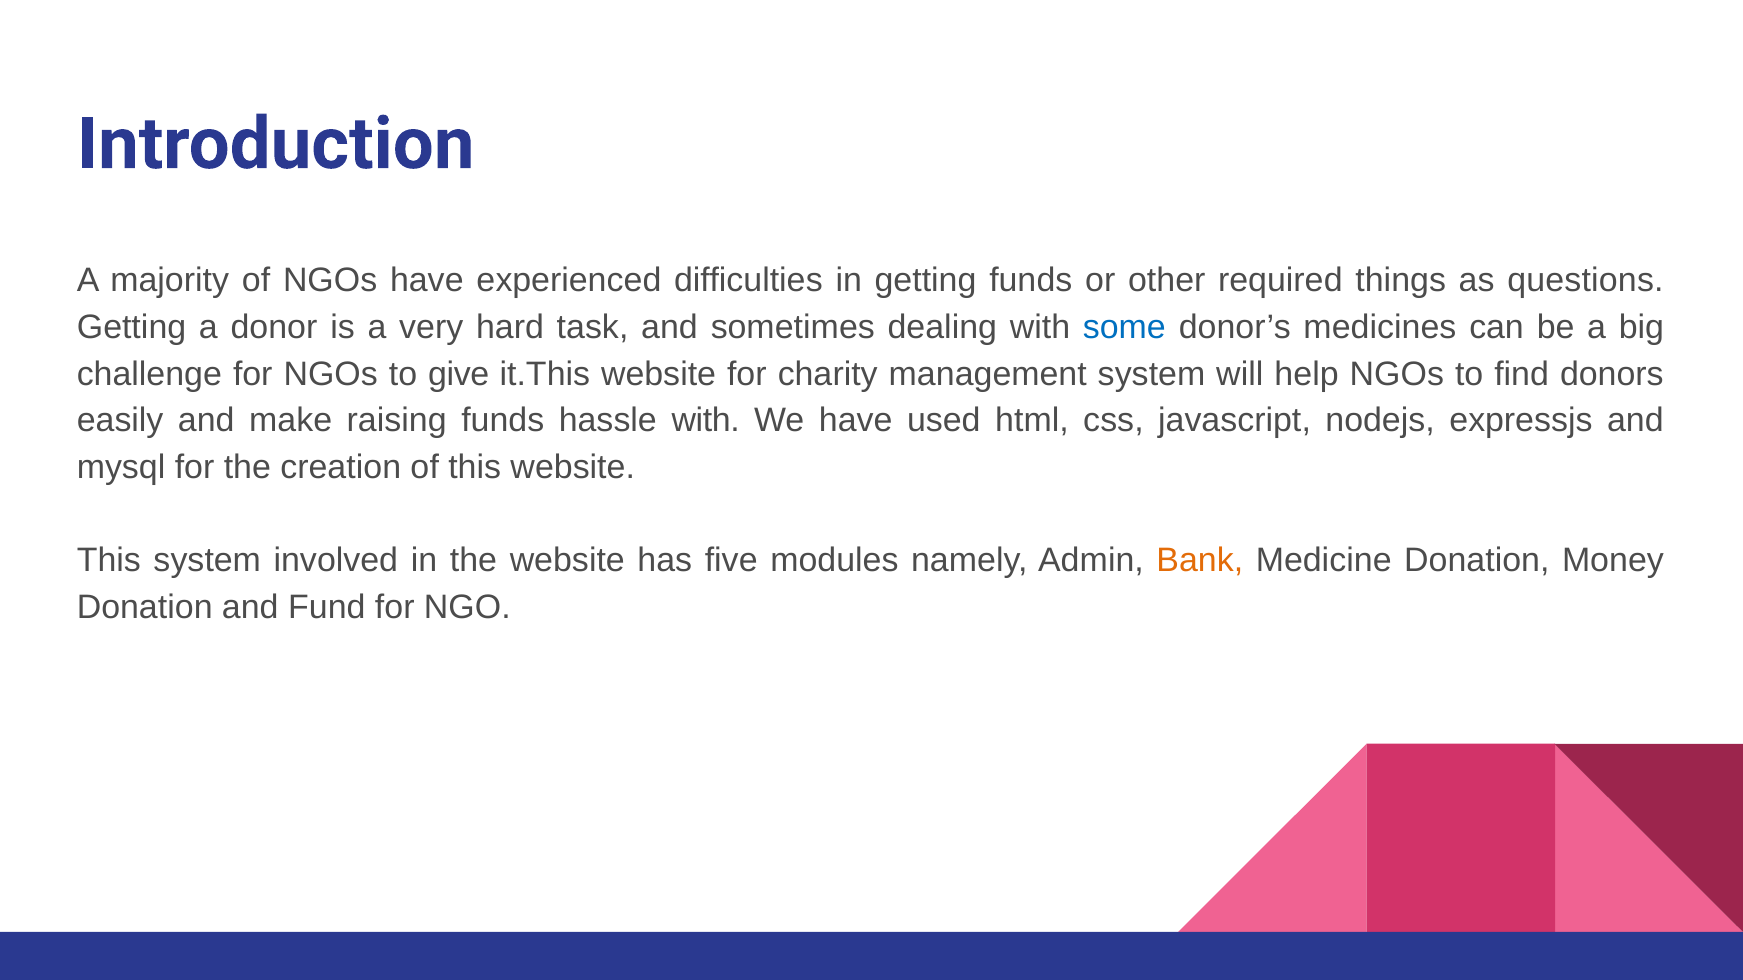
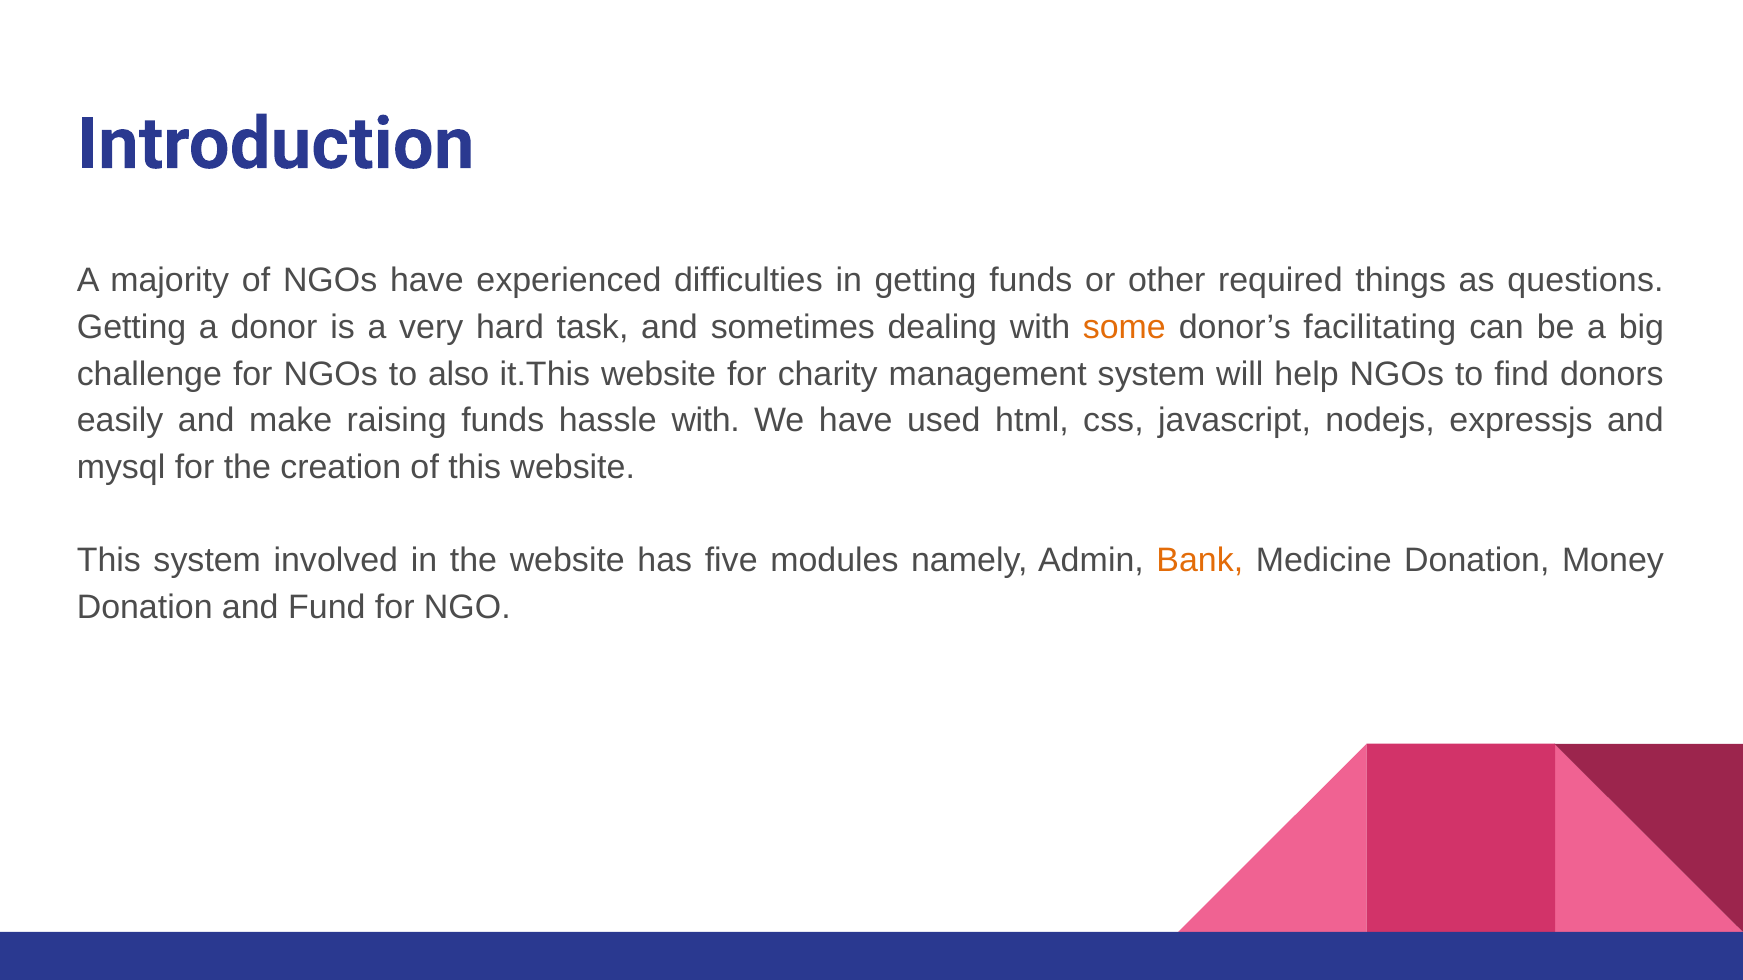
some colour: blue -> orange (1124, 327)
medicines: medicines -> facilitating (1380, 327)
give: give -> also (459, 374)
